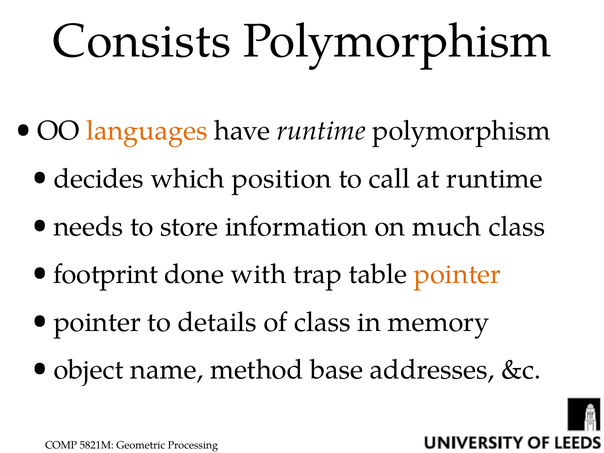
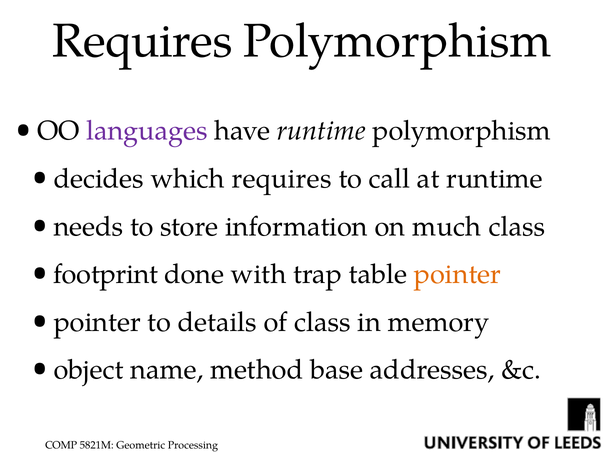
Consists: Consists -> Requires (142, 41)
languages colour: orange -> purple (147, 131)
which position: position -> requires (282, 179)
